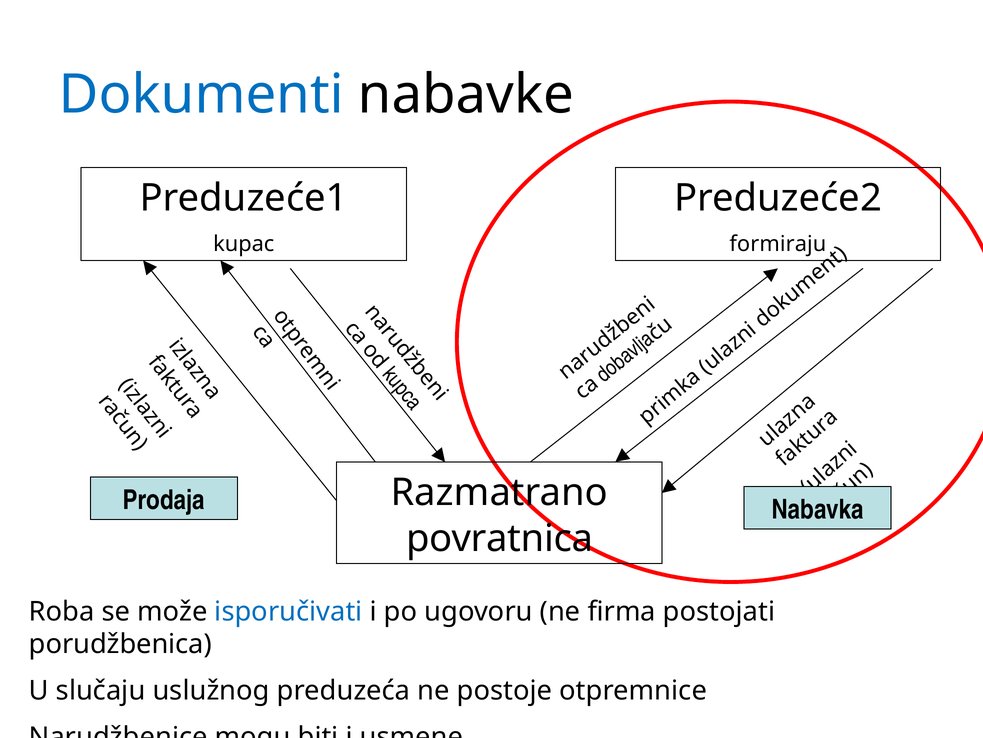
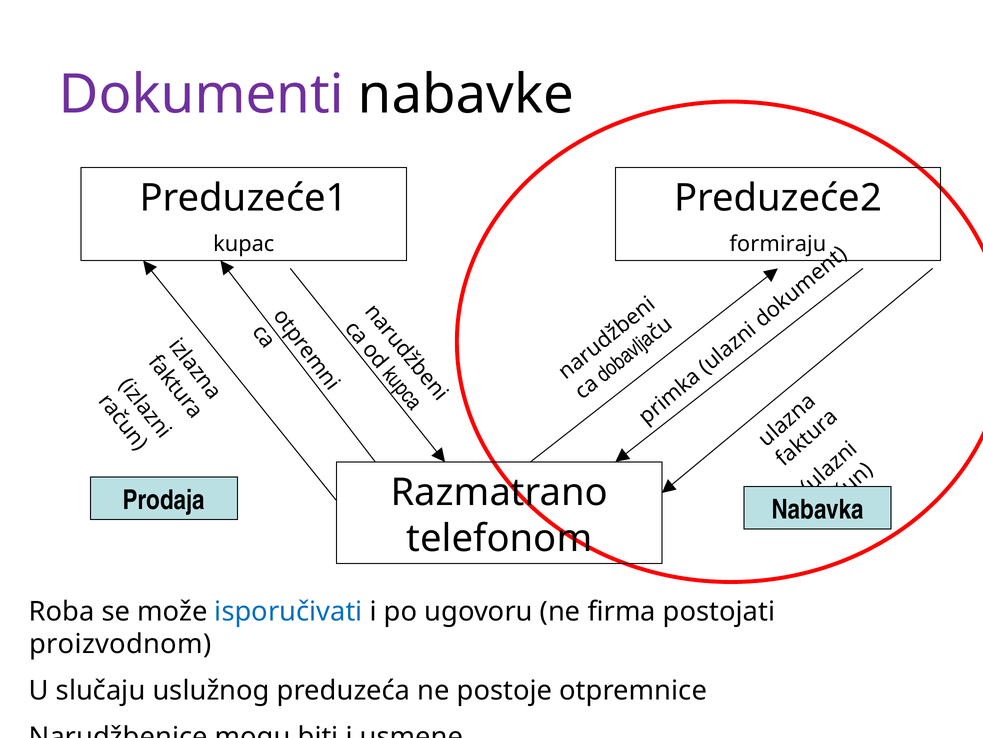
Dokumenti colour: blue -> purple (201, 95)
povratnica: povratnica -> telefonom (499, 538)
porudžbenica: porudžbenica -> proizvodnom (120, 644)
